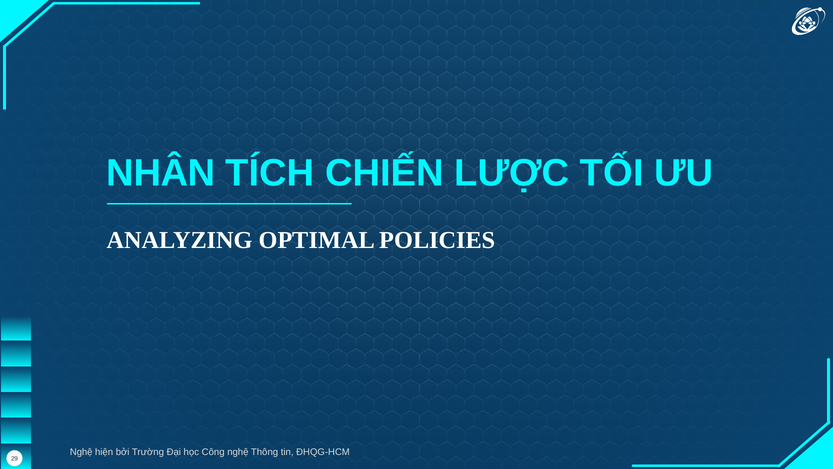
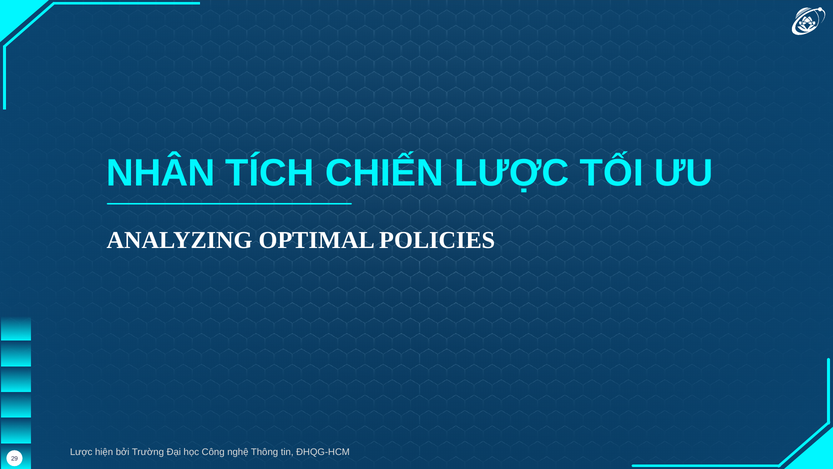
Nghệ: Nghệ -> Lược (81, 452)
